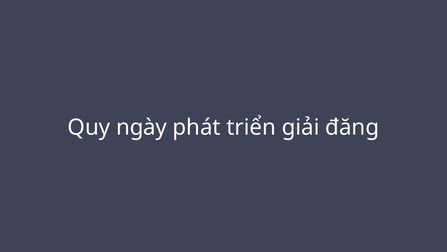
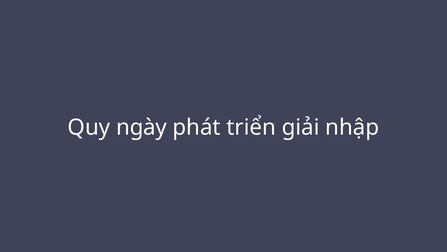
đăng: đăng -> nhập (352, 127)
